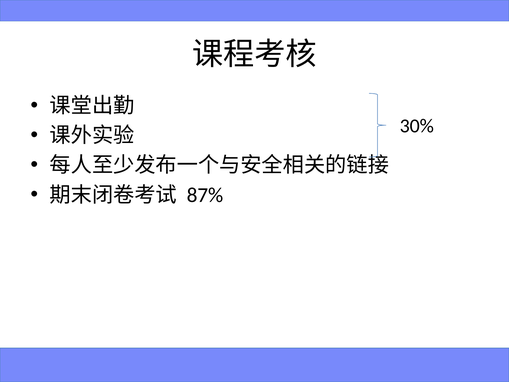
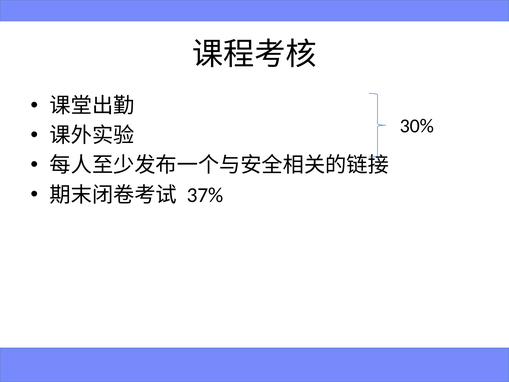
87%: 87% -> 37% (205, 195)
